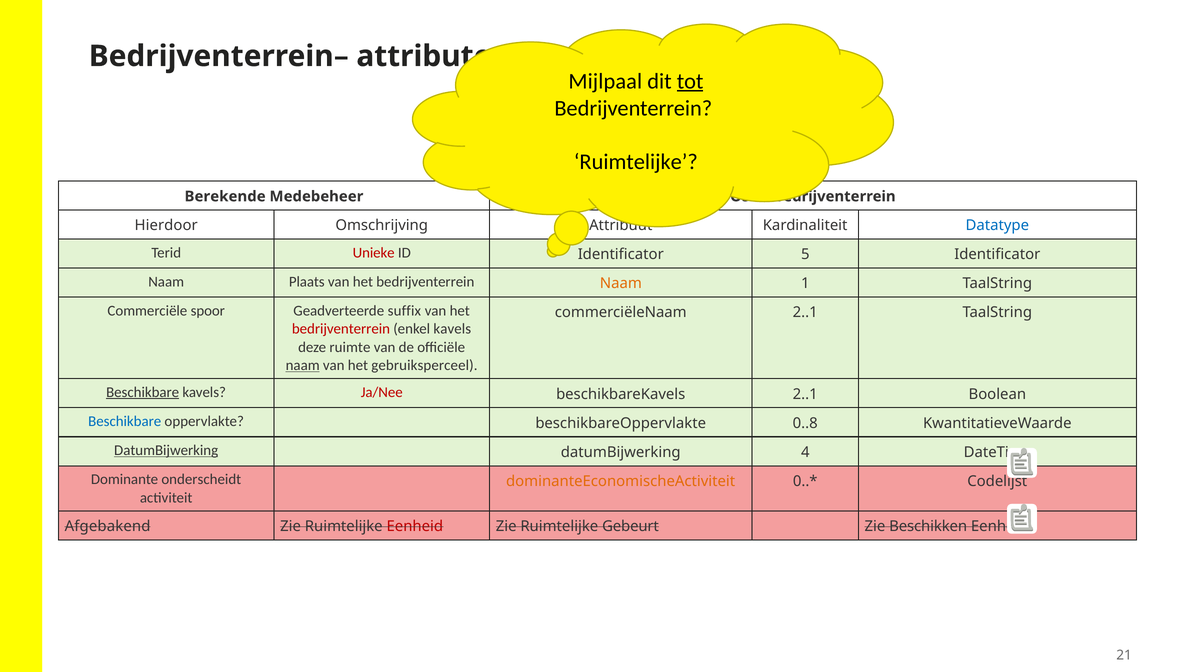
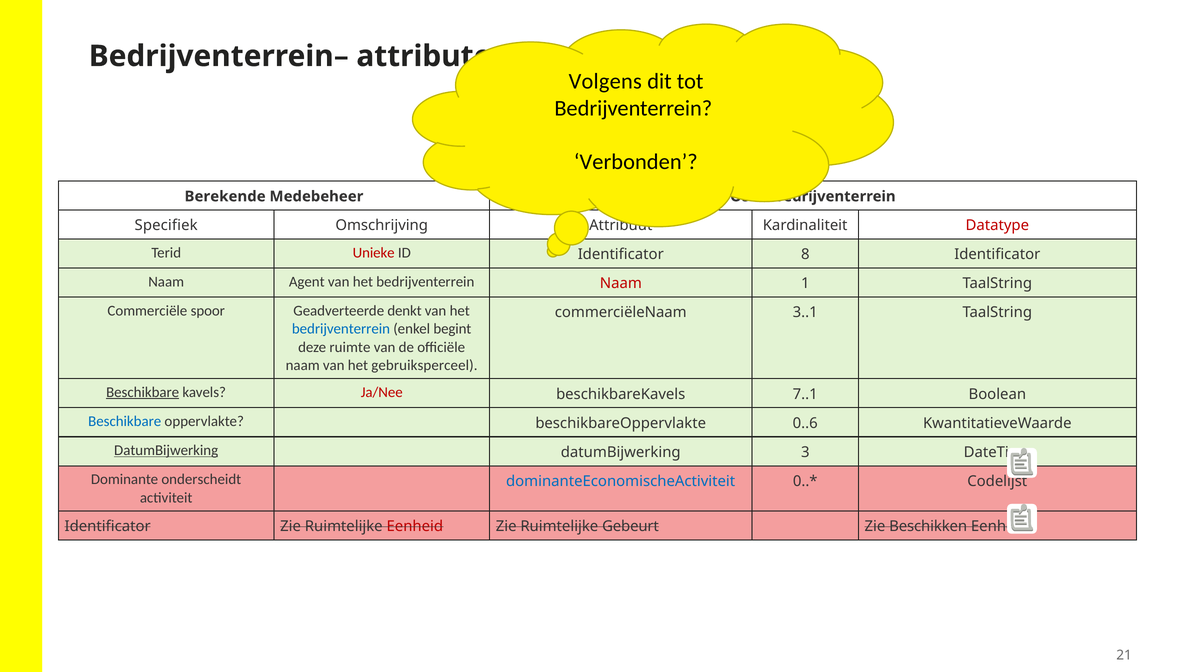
Mijlpaal: Mijlpaal -> Volgens (605, 81)
tot underline: present -> none (690, 81)
Ruimtelijke: Ruimtelijke -> Verbonden (636, 162)
Hierdoor: Hierdoor -> Specifiek (166, 225)
Datatype colour: blue -> red (997, 225)
5: 5 -> 8 (805, 254)
Plaats: Plaats -> Agent (307, 282)
Naam colour: orange -> red (621, 283)
suffix: suffix -> denkt (405, 311)
commerciëleNaam 2..1: 2..1 -> 3..1 (805, 312)
bedrijventerrein colour: red -> blue (341, 329)
enkel kavels: kavels -> begint (452, 329)
naam underline: present -> none (303, 365)
beschikbareKavels 2..1: 2..1 -> 7..1 (805, 394)
0..8: 0..8 -> 0..6 (805, 423)
4: 4 -> 3 (805, 452)
dominanteEconomischeActiviteit colour: orange -> blue (621, 481)
Afgebakend: Afgebakend -> Identificator (108, 526)
